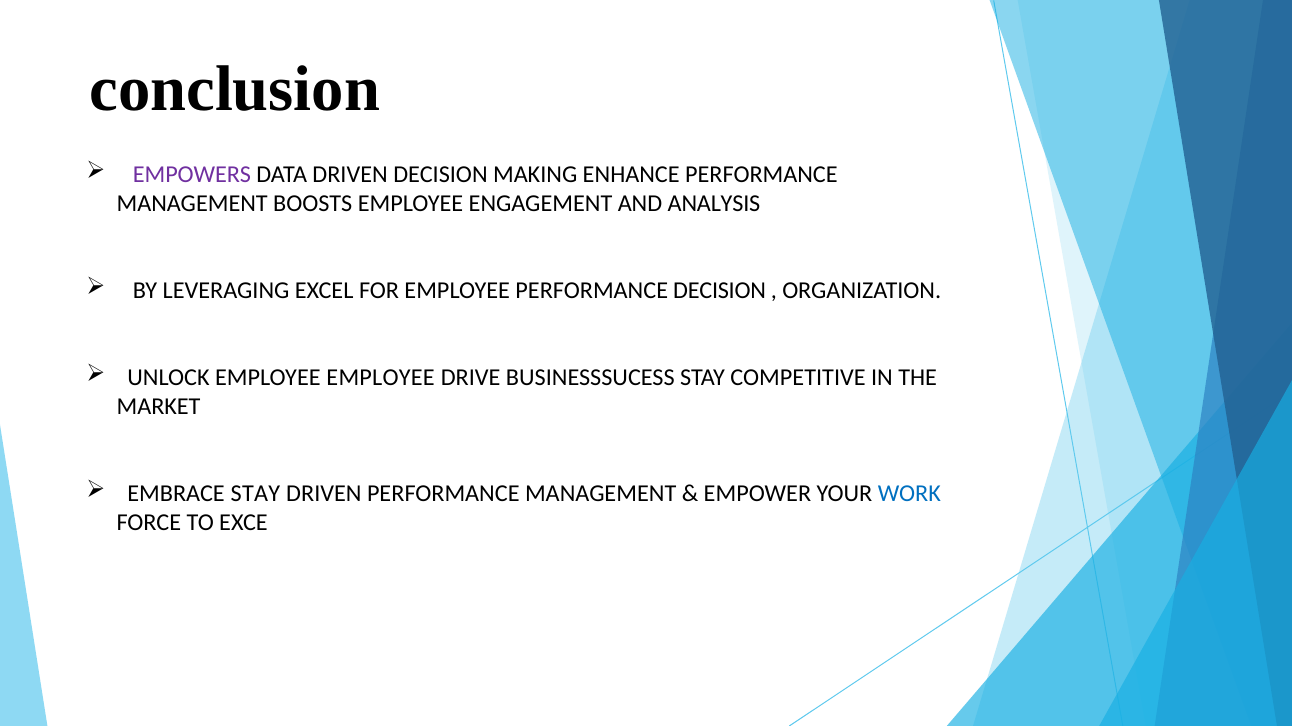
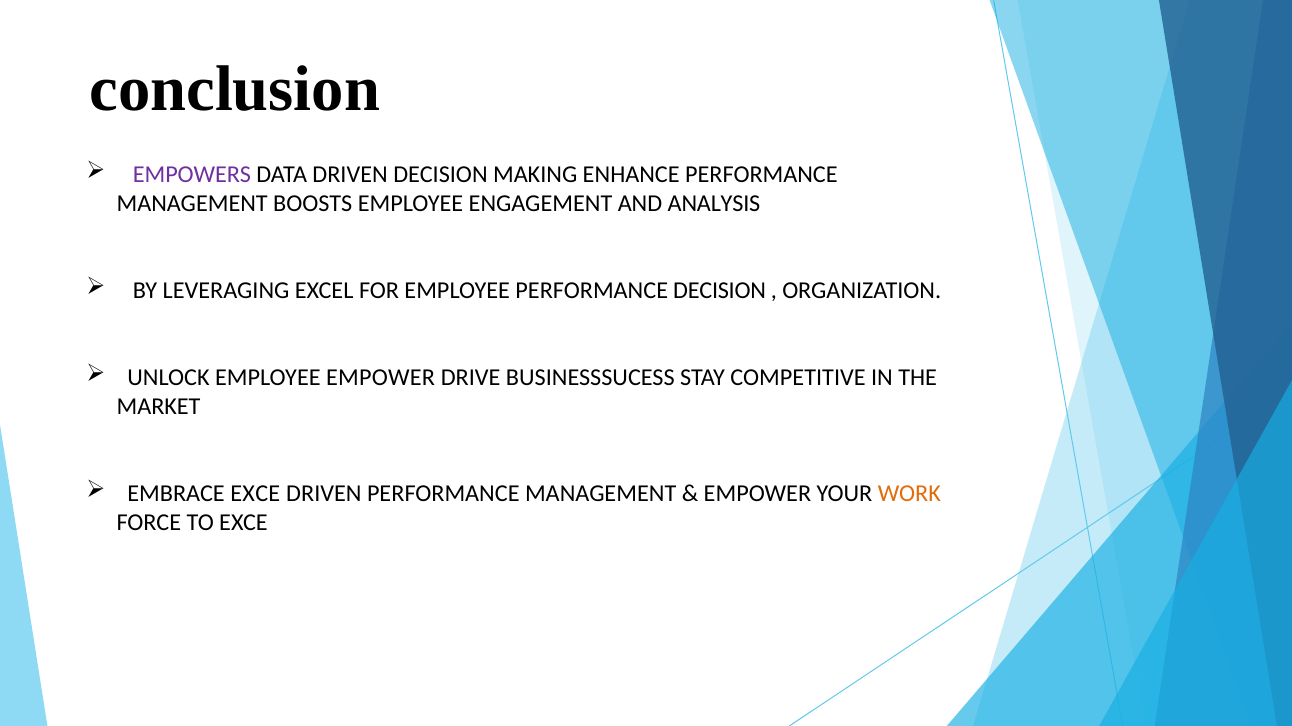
EMPLOYEE EMPLOYEE: EMPLOYEE -> EMPOWER (381, 378)
EMBRACE STAY: STAY -> EXCE (255, 494)
WORK colour: blue -> orange (909, 494)
